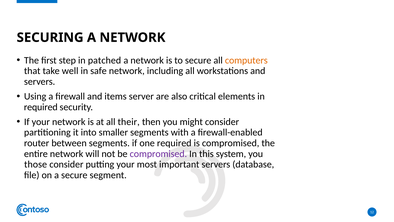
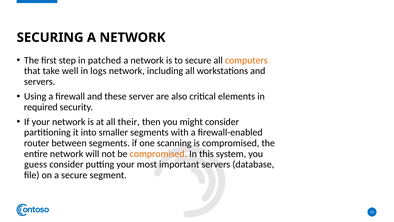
safe: safe -> logs (98, 71)
items: items -> these (116, 96)
one required: required -> scanning (174, 143)
compromised colour: purple -> orange (158, 154)
those: those -> guess (36, 164)
